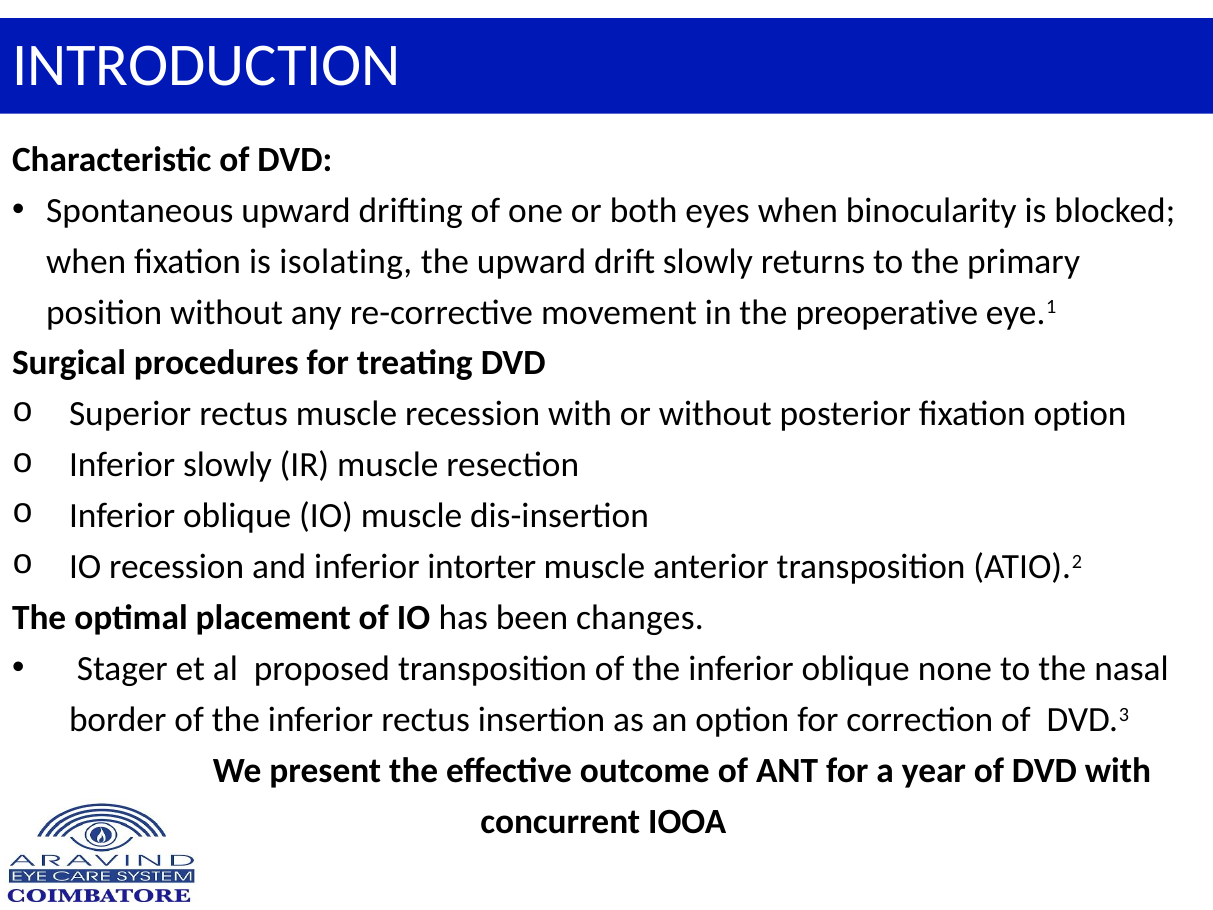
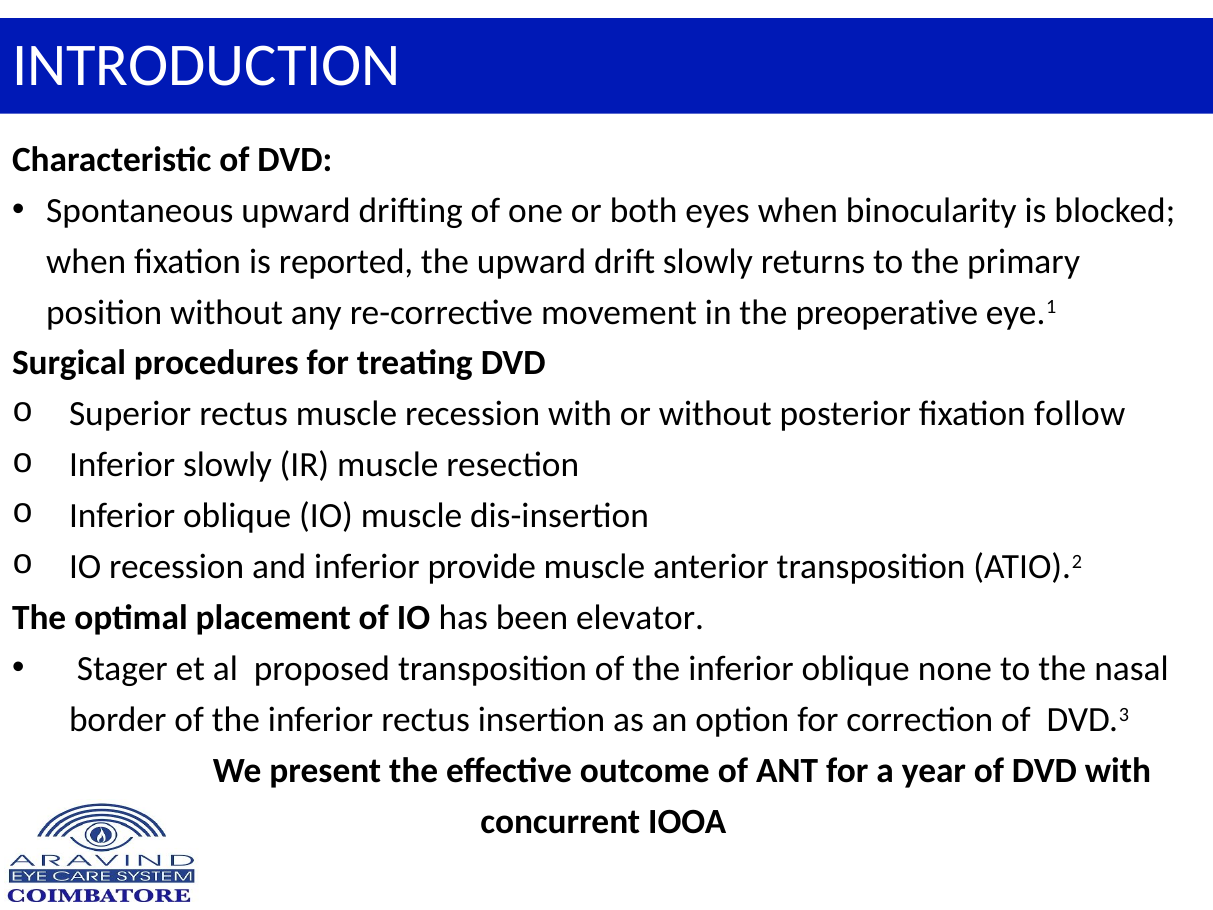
isolating: isolating -> reported (346, 261)
fixation option: option -> follow (1080, 414)
intorter: intorter -> provide (482, 567)
changes: changes -> elevator (640, 618)
